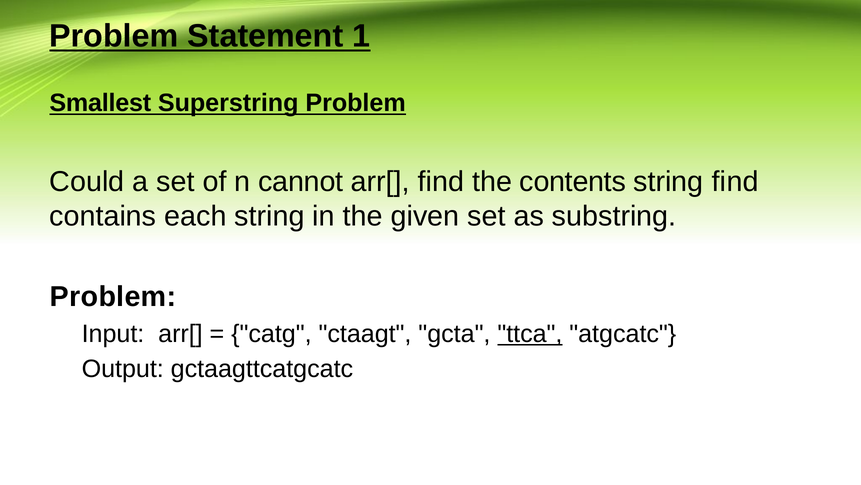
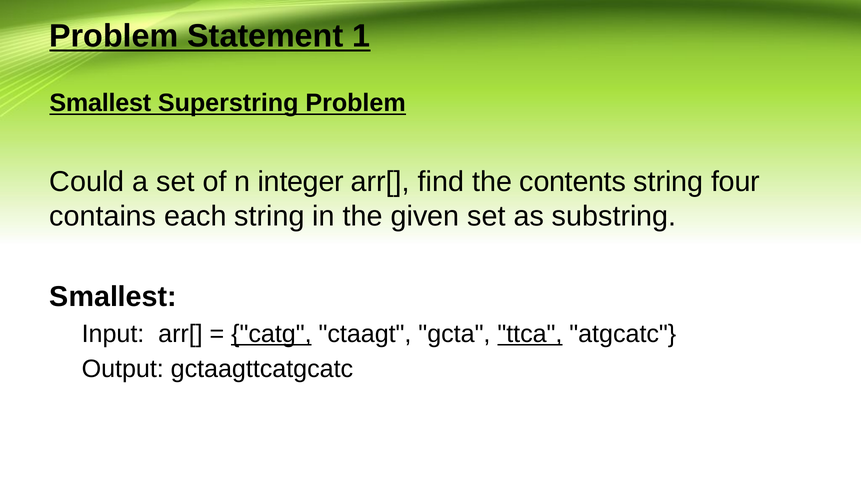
cannot: cannot -> integer (301, 181)
string find: find -> four (735, 181)
Problem: Problem -> Smallest (113, 296)
catg underline: none -> present (271, 333)
